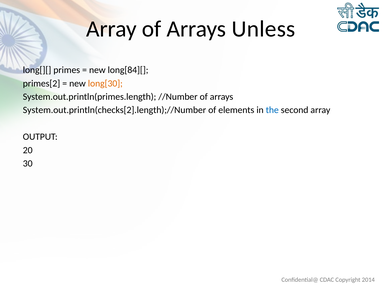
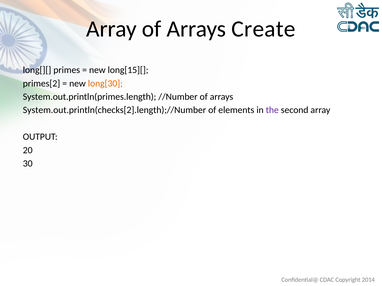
Unless: Unless -> Create (263, 29)
long[84][: long[84][ -> long[15][ (128, 70)
the colour: blue -> purple (272, 110)
